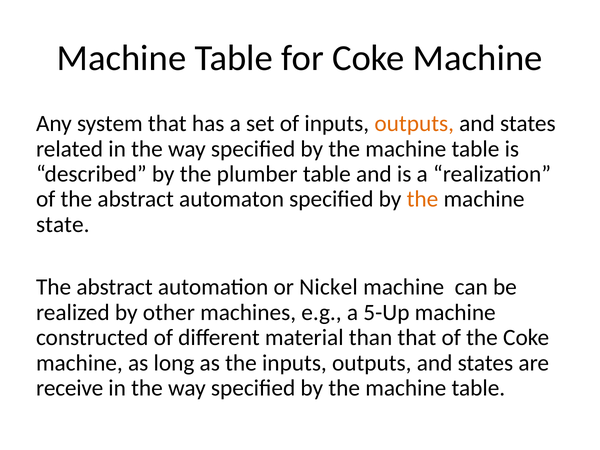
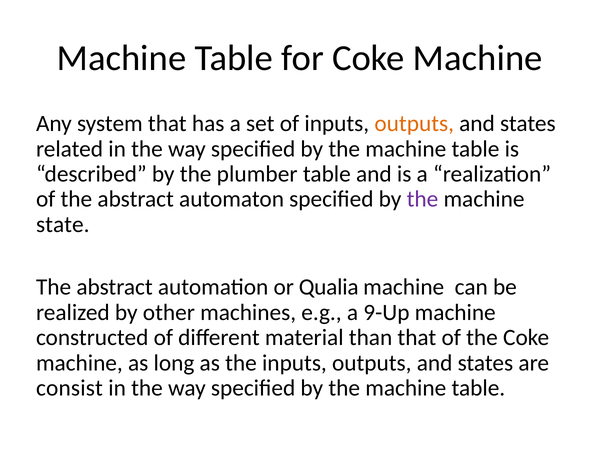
the colour: orange -> purple (422, 199)
Nickel: Nickel -> Qualia (329, 287)
5-Up: 5-Up -> 9-Up (386, 312)
receive: receive -> consist (69, 388)
